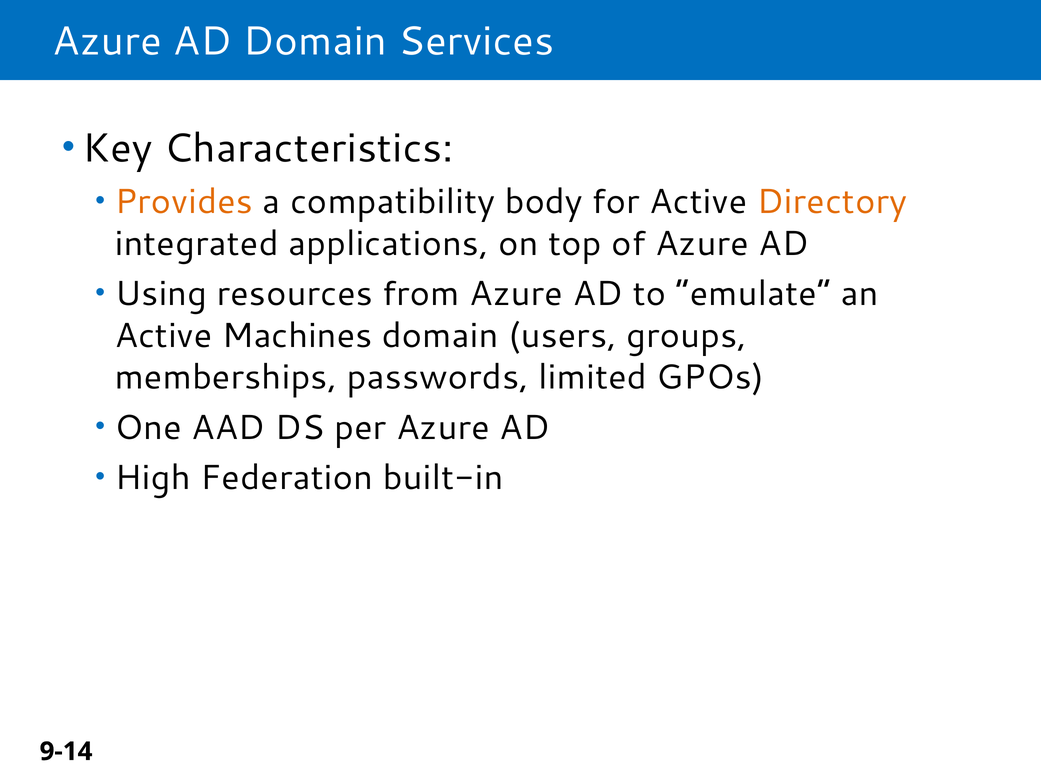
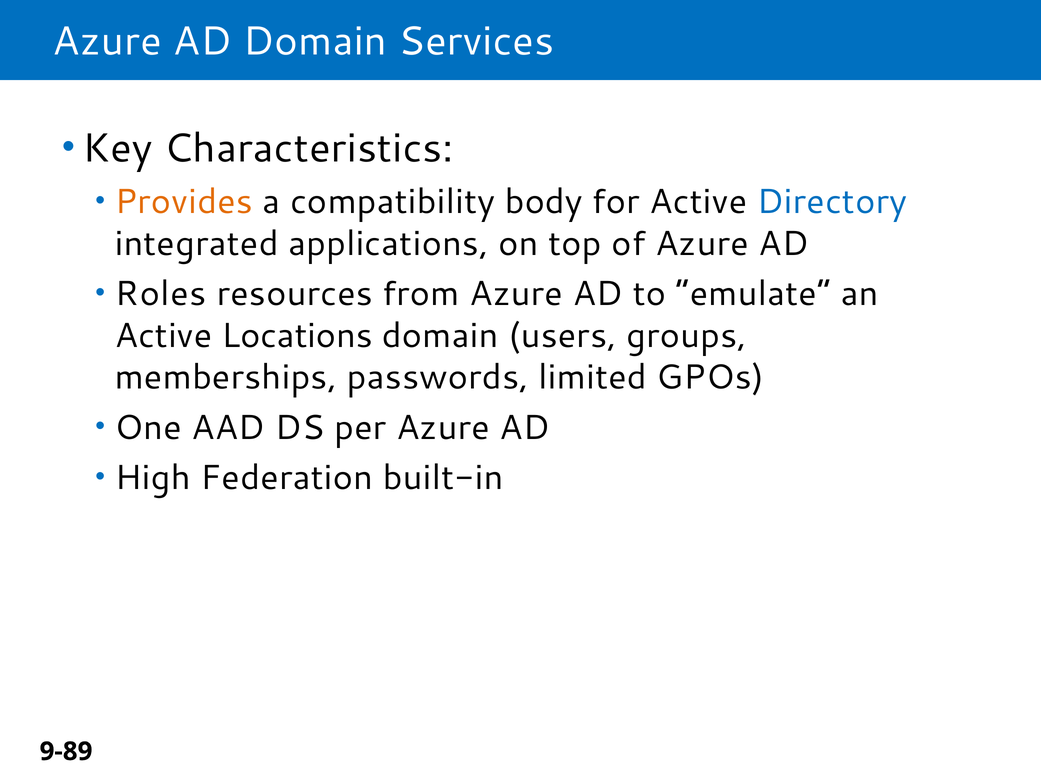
Directory colour: orange -> blue (832, 202)
Using: Using -> Roles (161, 294)
Machines: Machines -> Locations (297, 336)
9-14: 9-14 -> 9-89 (66, 751)
